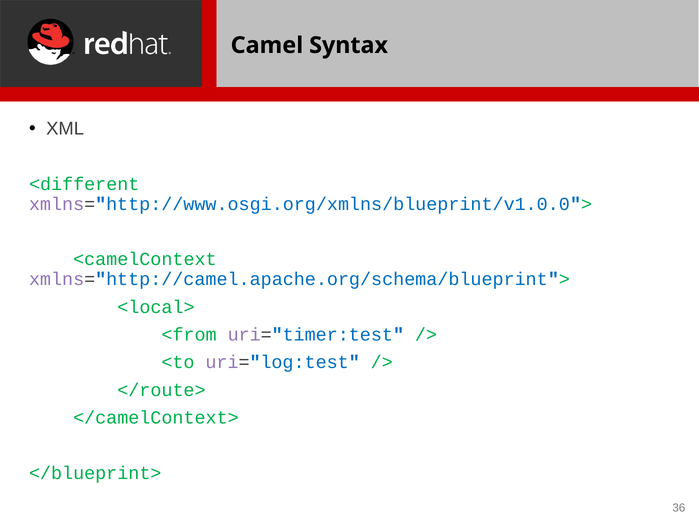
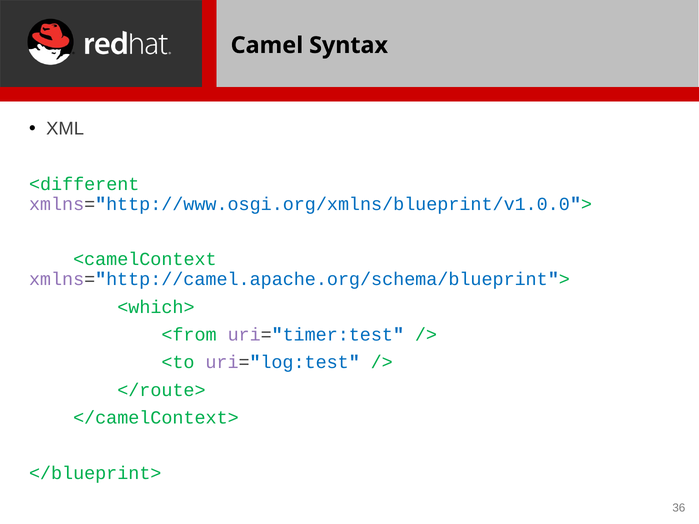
<local>: <local> -> <which> (156, 307)
